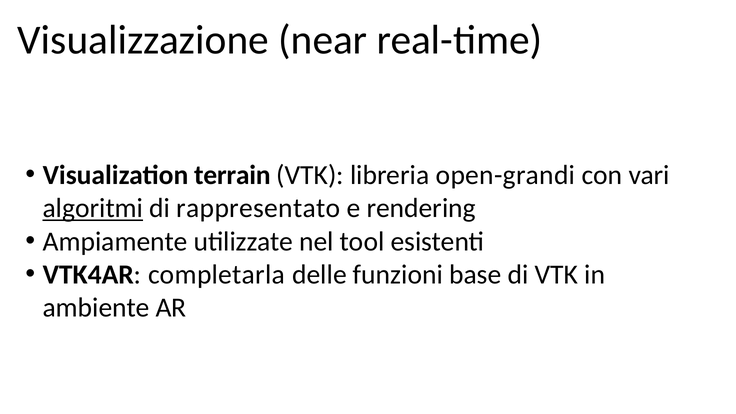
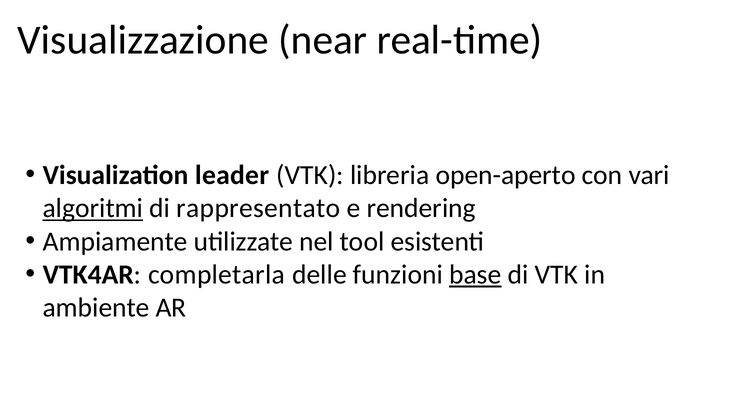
terrain: terrain -> leader (232, 175)
open-grandi: open-grandi -> open-aperto (506, 175)
base underline: none -> present (475, 275)
